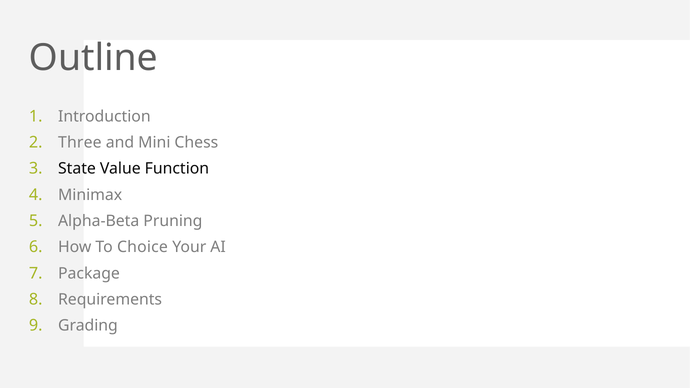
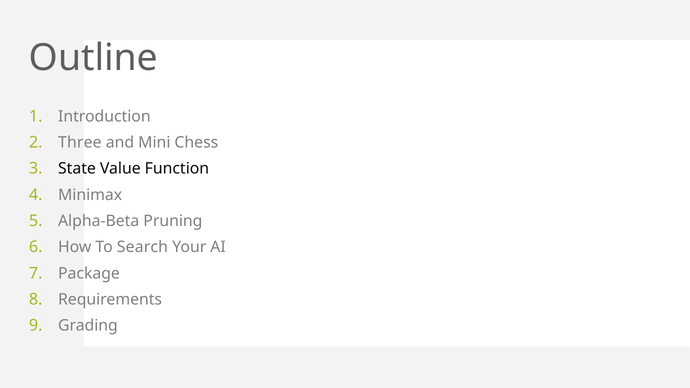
Choice: Choice -> Search (142, 247)
